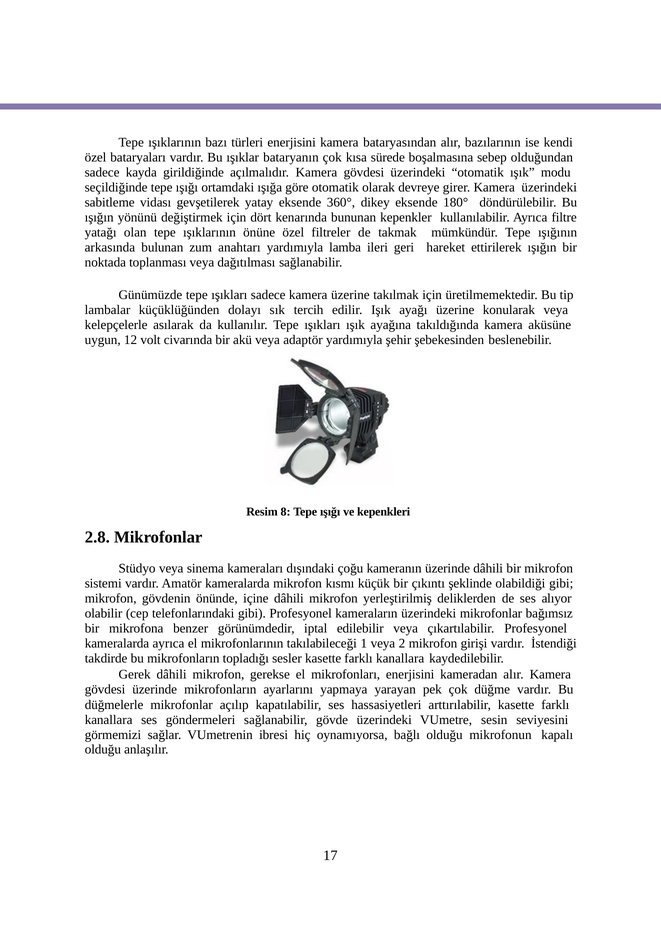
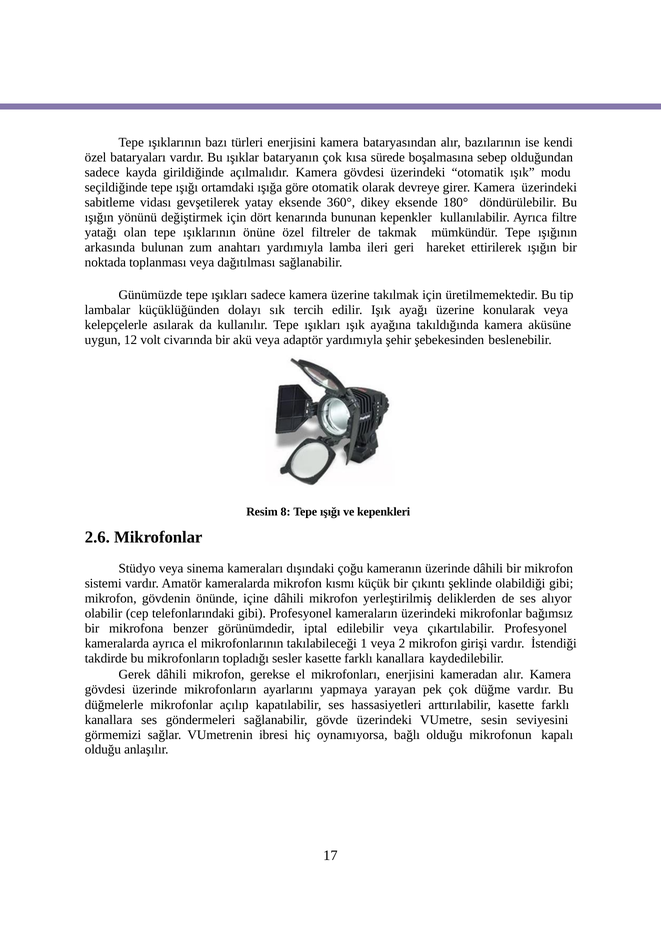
2.8: 2.8 -> 2.6 (97, 537)
